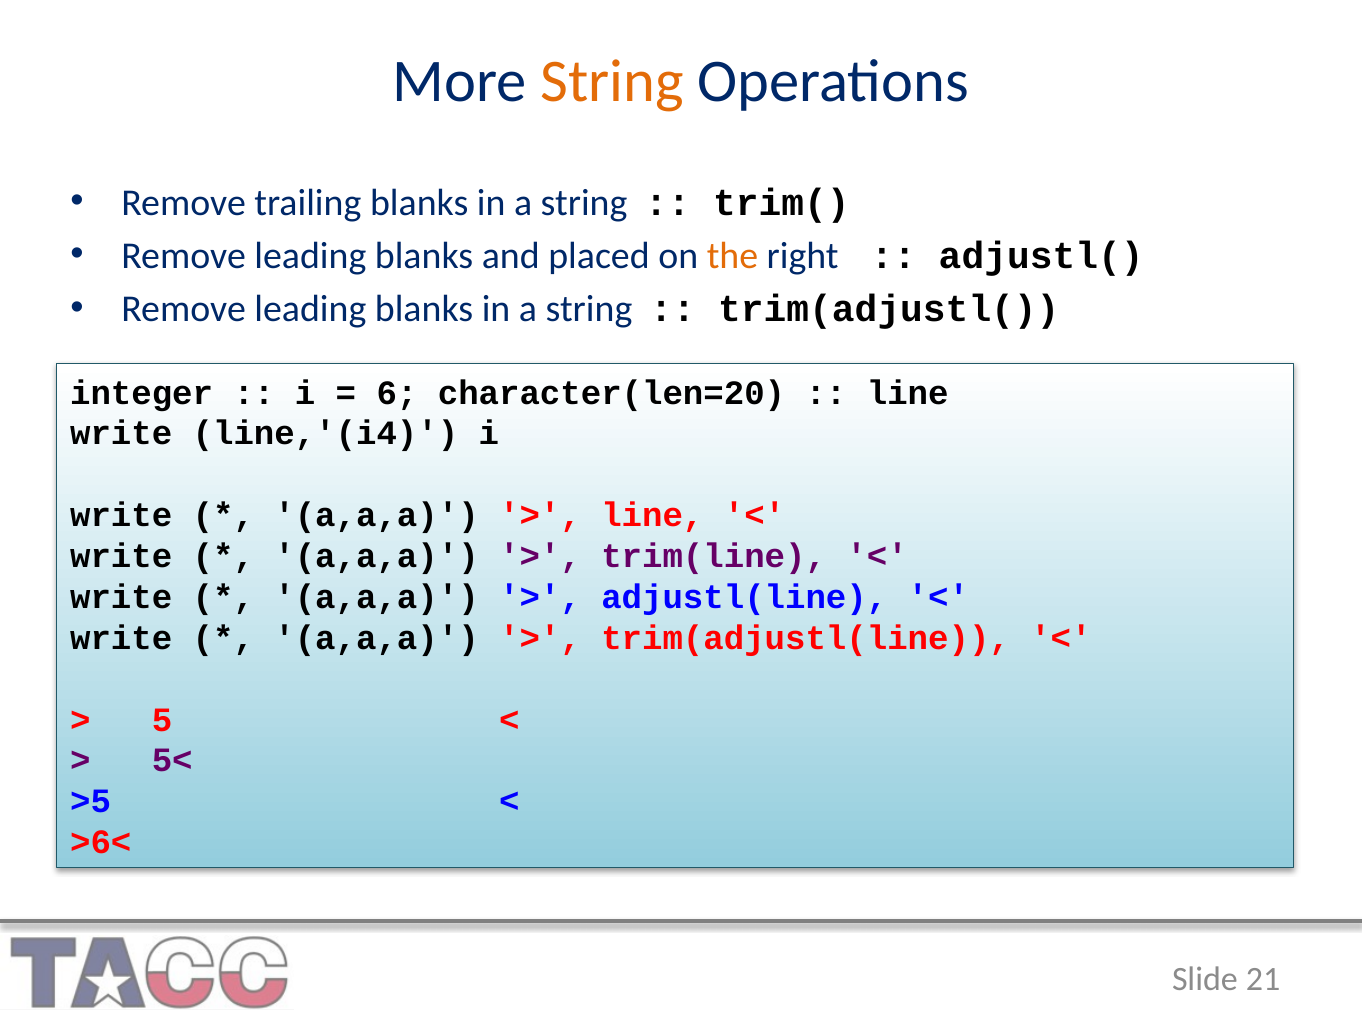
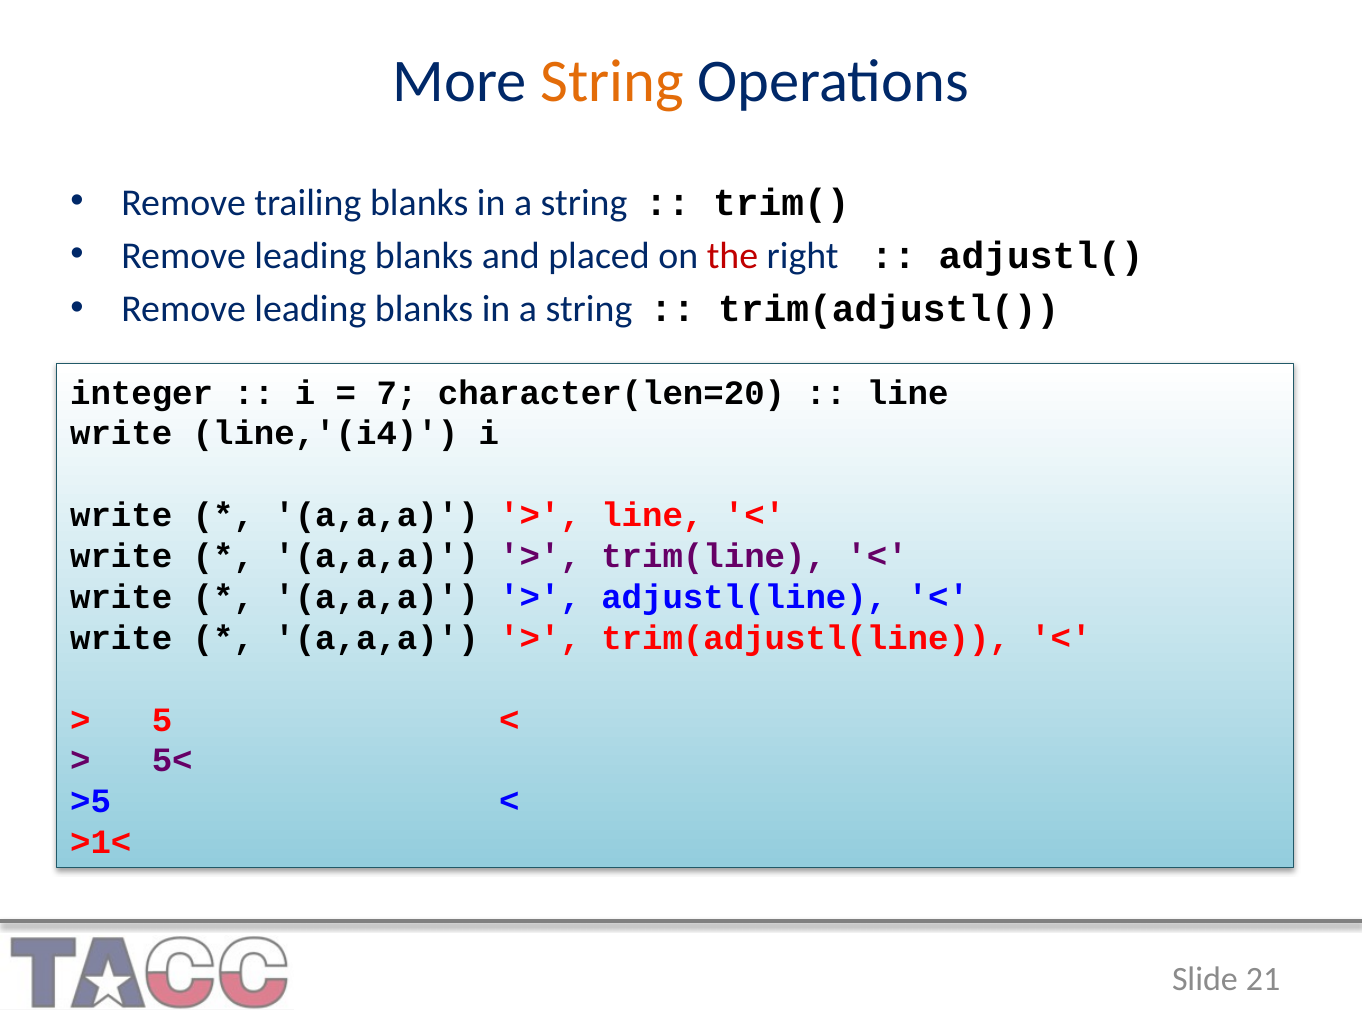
the colour: orange -> red (733, 256)
6: 6 -> 7 (397, 393)
>6<: >6< -> >1< (101, 842)
